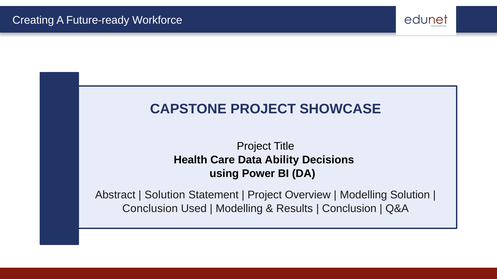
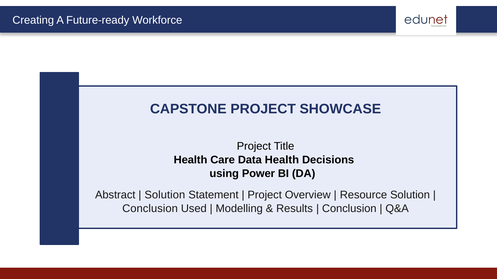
Data Ability: Ability -> Health (282, 160)
Modelling: Modelling -> Resource (364, 195)
